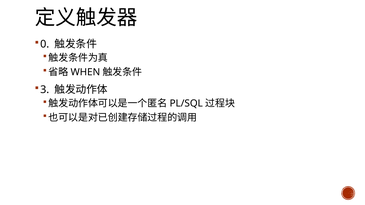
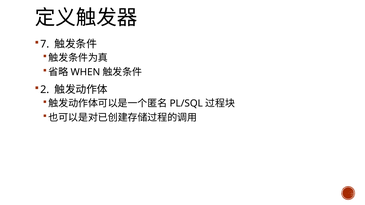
0: 0 -> 7 (45, 44)
3: 3 -> 2 (45, 90)
